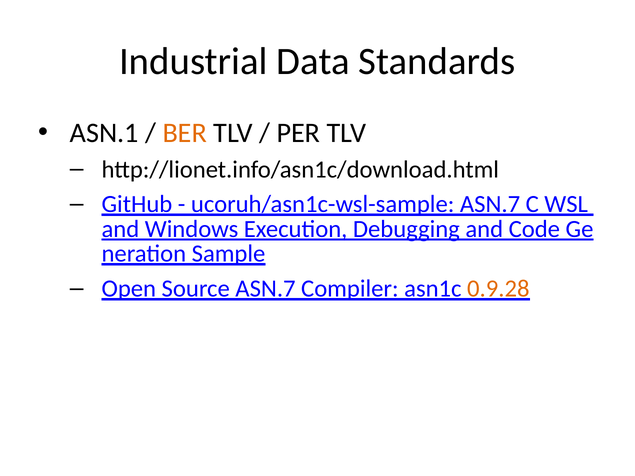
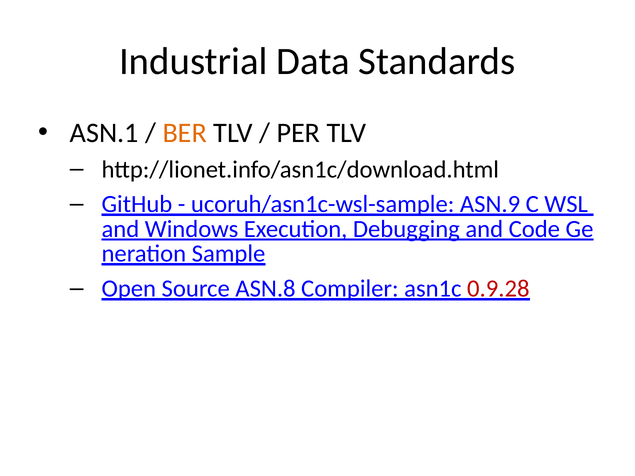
ucoruh/asn1c-wsl-sample ASN.7: ASN.7 -> ASN.9 (490, 204)
Source ASN.7: ASN.7 -> ASN.8 (265, 289)
0.9.28 colour: orange -> red (498, 289)
